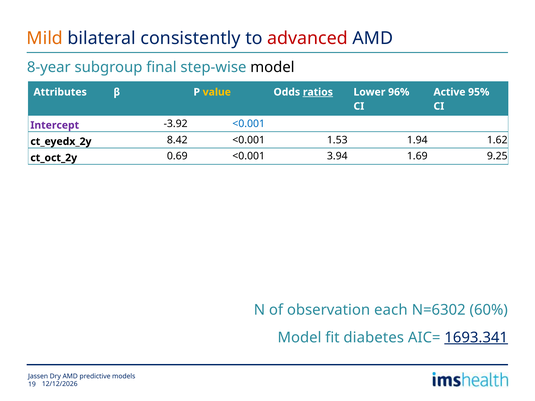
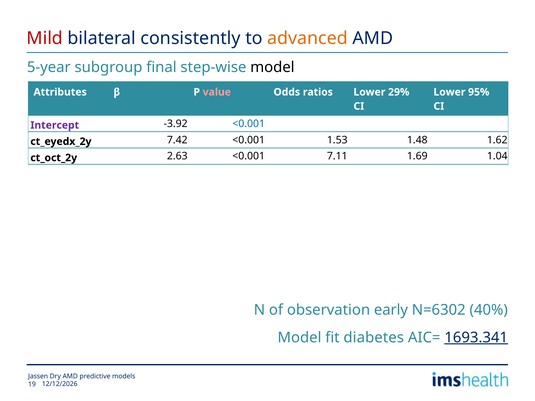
Mild colour: orange -> red (45, 38)
advanced colour: red -> orange (308, 38)
8-year: 8-year -> 5-year (49, 67)
value colour: yellow -> pink (217, 92)
ratios underline: present -> none (318, 92)
96%: 96% -> 29% (399, 92)
Active: Active -> Lower (449, 92)
8.42: 8.42 -> 7.42 (177, 140)
1.94: 1.94 -> 1.48 (417, 140)
0.69: 0.69 -> 2.63 (177, 156)
3.94: 3.94 -> 7.11 (337, 156)
9.25: 9.25 -> 1.04 (497, 156)
each: each -> early (391, 310)
60%: 60% -> 40% (489, 310)
